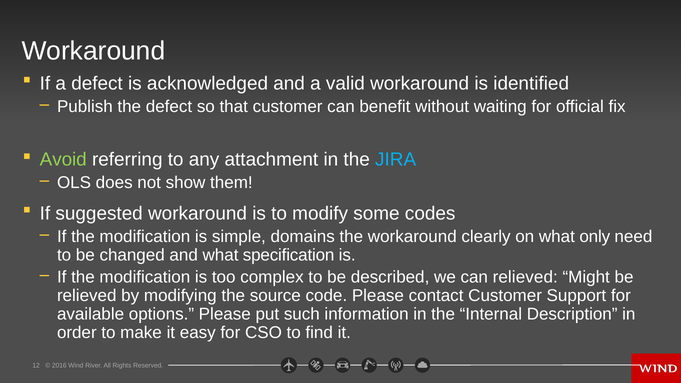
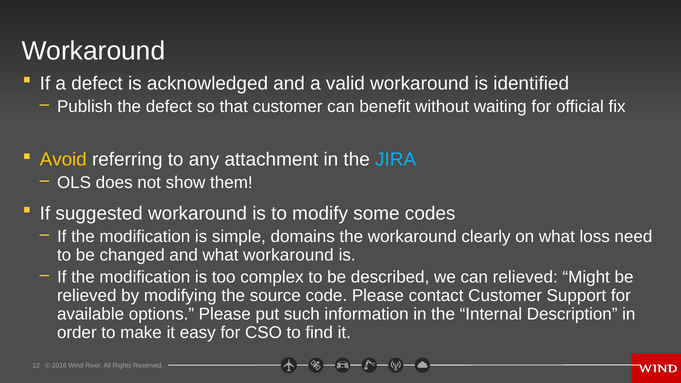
Avoid colour: light green -> yellow (63, 160)
only: only -> loss (595, 237)
what specification: specification -> workaround (288, 255)
